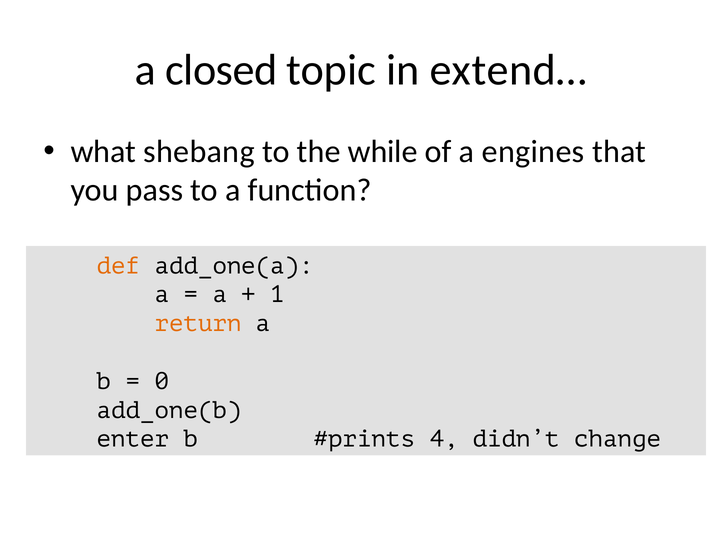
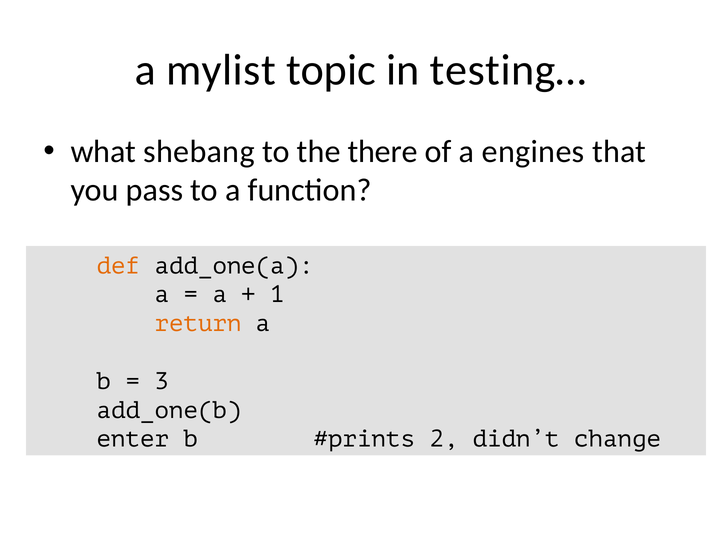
closed: closed -> mylist (221, 70)
extend…: extend… -> testing… (508, 70)
while: while -> there (383, 152)
0: 0 -> 3 (162, 381)
4: 4 -> 2 (444, 439)
